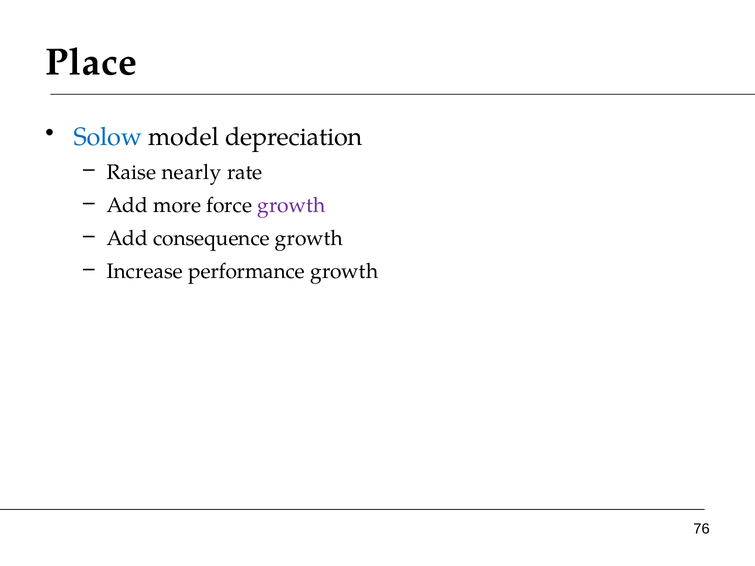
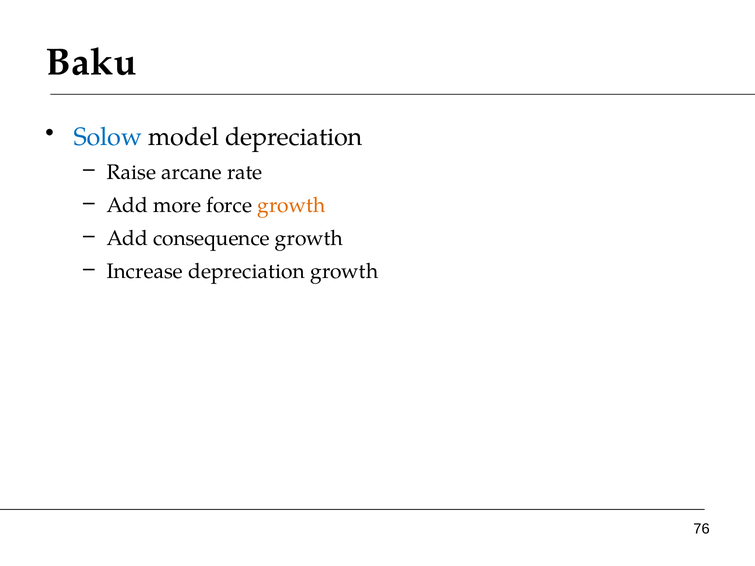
Place: Place -> Baku (91, 62)
nearly: nearly -> arcane (192, 172)
growth colour: purple -> orange (291, 205)
Increase performance: performance -> depreciation (247, 272)
